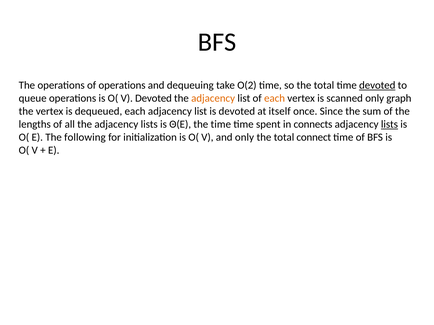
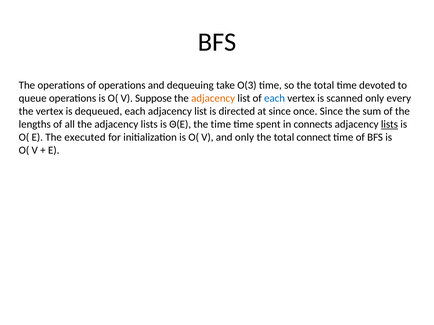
O(2: O(2 -> O(3 (247, 85)
devoted underline: present -> none (377, 85)
V Devoted: Devoted -> Suppose (153, 98)
each colour: orange -> blue (275, 98)
graph: graph -> every (399, 98)
is devoted: devoted -> directed (237, 111)
at itself: itself -> since (280, 111)
following: following -> executed (85, 137)
